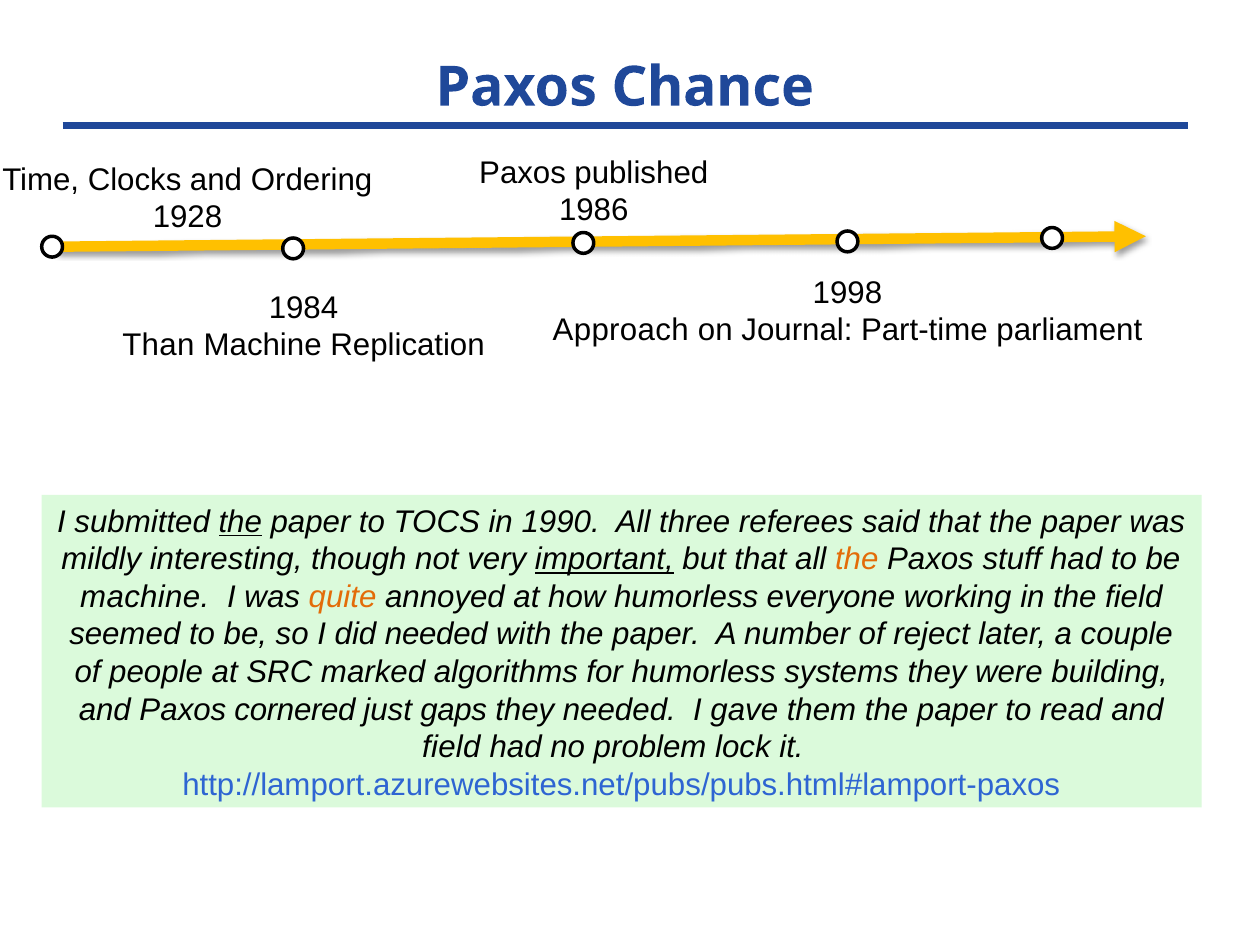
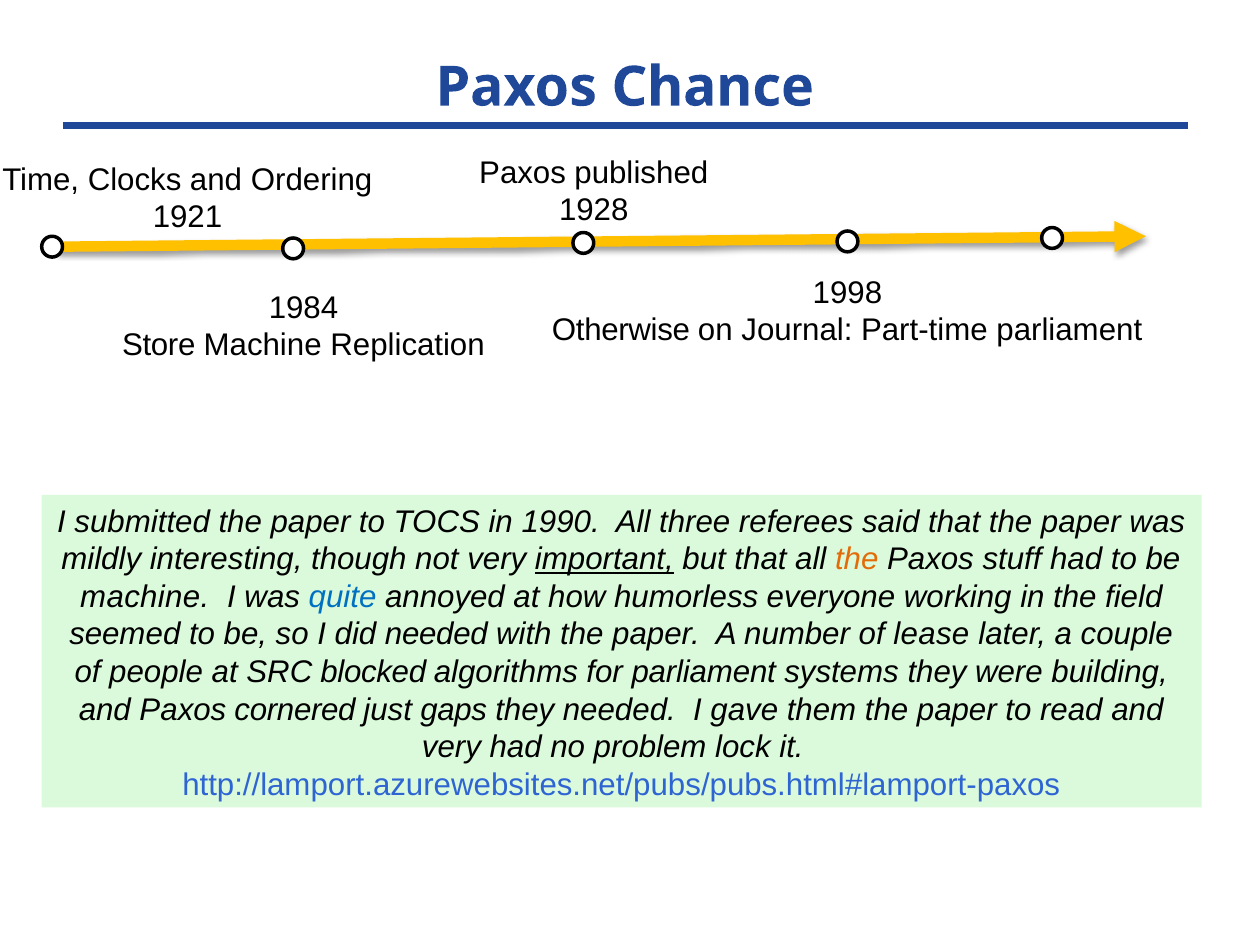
1986: 1986 -> 1928 (594, 210)
1928: 1928 -> 1921 (187, 218)
Approach: Approach -> Otherwise (621, 330)
Than: Than -> Store (159, 345)
the underline: present -> none (240, 522)
quite colour: orange -> blue (343, 597)
reject: reject -> lease (931, 634)
marked: marked -> blocked (373, 672)
for humorless: humorless -> parliament (704, 672)
field: field -> very (451, 747)
